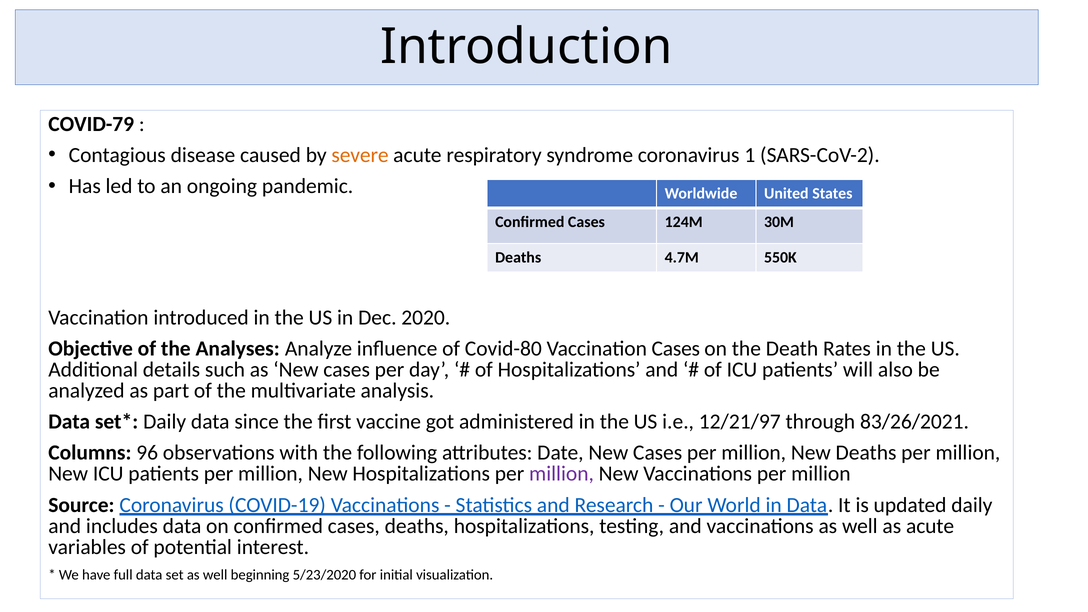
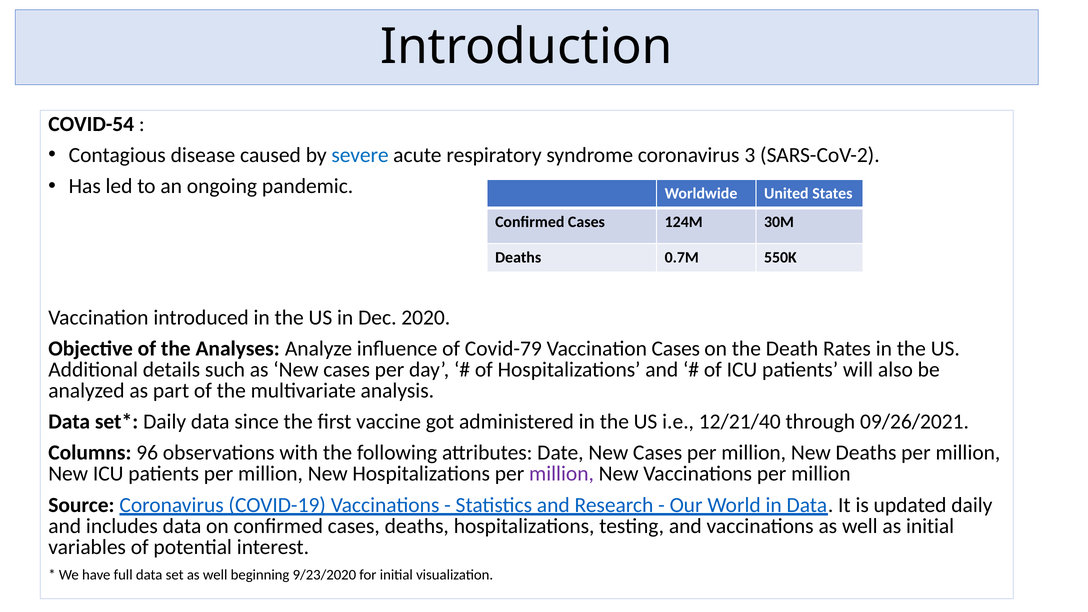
COVID-79: COVID-79 -> COVID-54 (91, 124)
severe colour: orange -> blue (360, 155)
1: 1 -> 3 (750, 155)
4.7M: 4.7M -> 0.7M (682, 257)
Covid-80: Covid-80 -> Covid-79 (503, 349)
12/21/97: 12/21/97 -> 12/21/40 (740, 422)
83/26/2021: 83/26/2021 -> 09/26/2021 (915, 422)
as acute: acute -> initial (930, 526)
5/23/2020: 5/23/2020 -> 9/23/2020 (324, 575)
